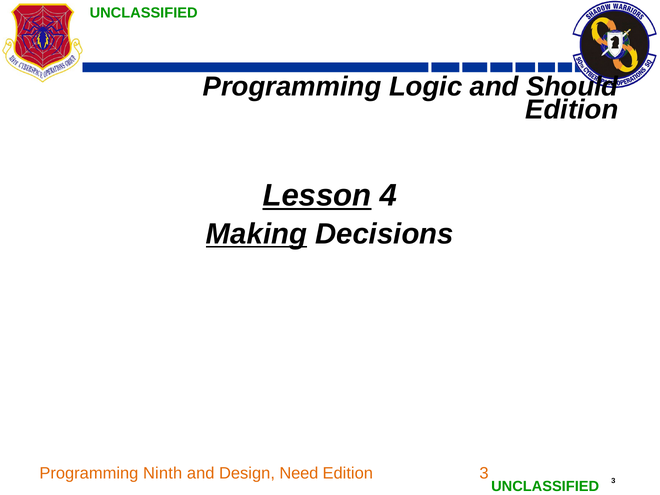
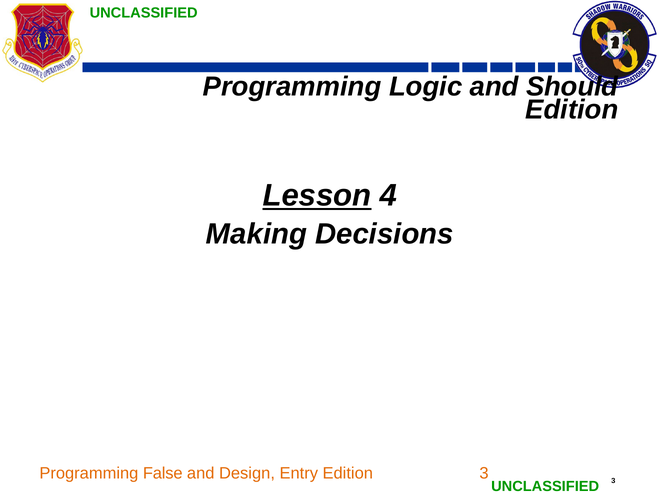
Making underline: present -> none (256, 234)
Ninth: Ninth -> False (163, 473)
Need: Need -> Entry (299, 473)
